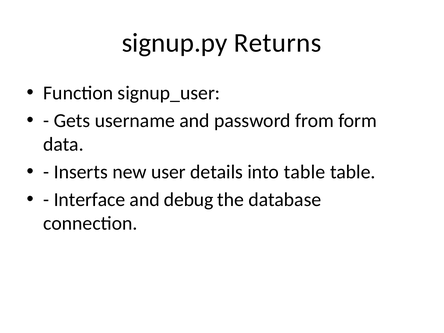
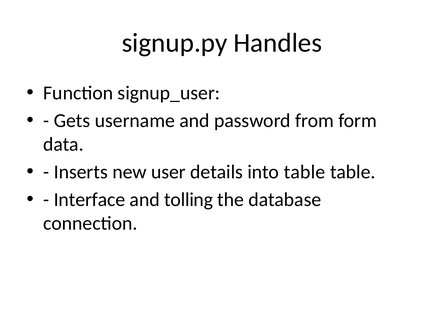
Returns: Returns -> Handles (278, 43)
debug: debug -> tolling (189, 200)
